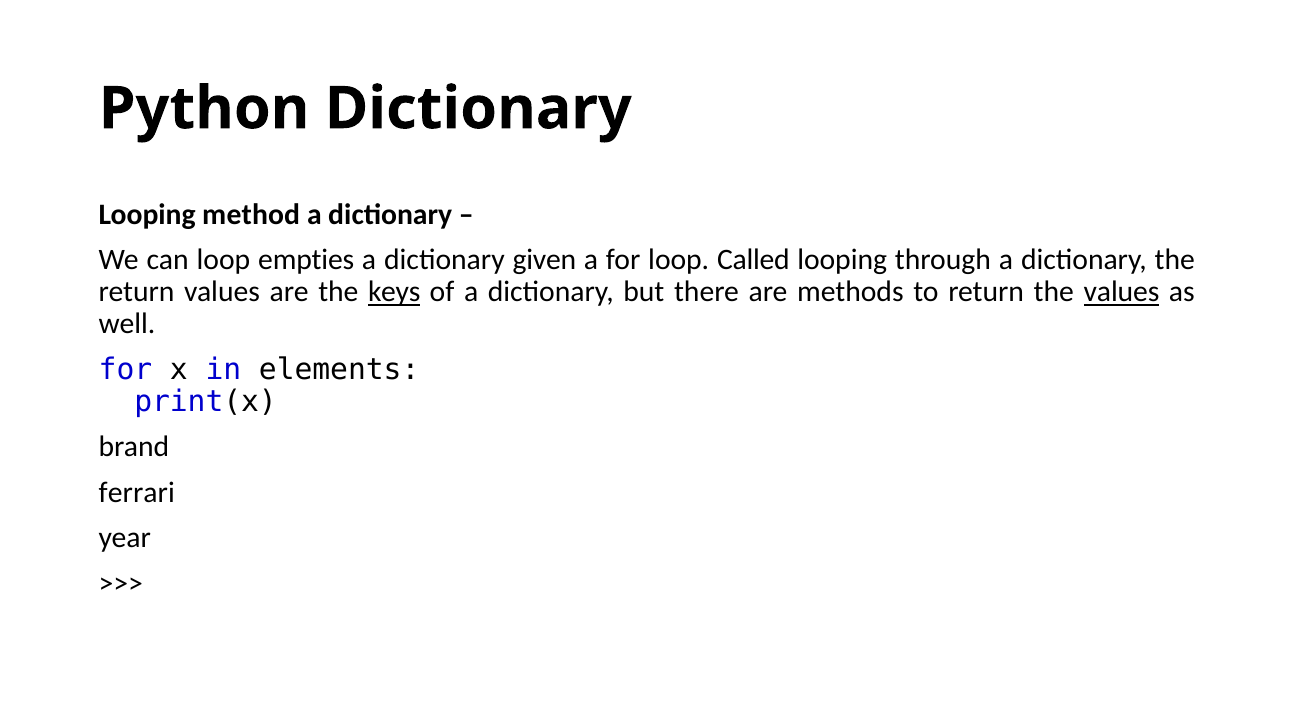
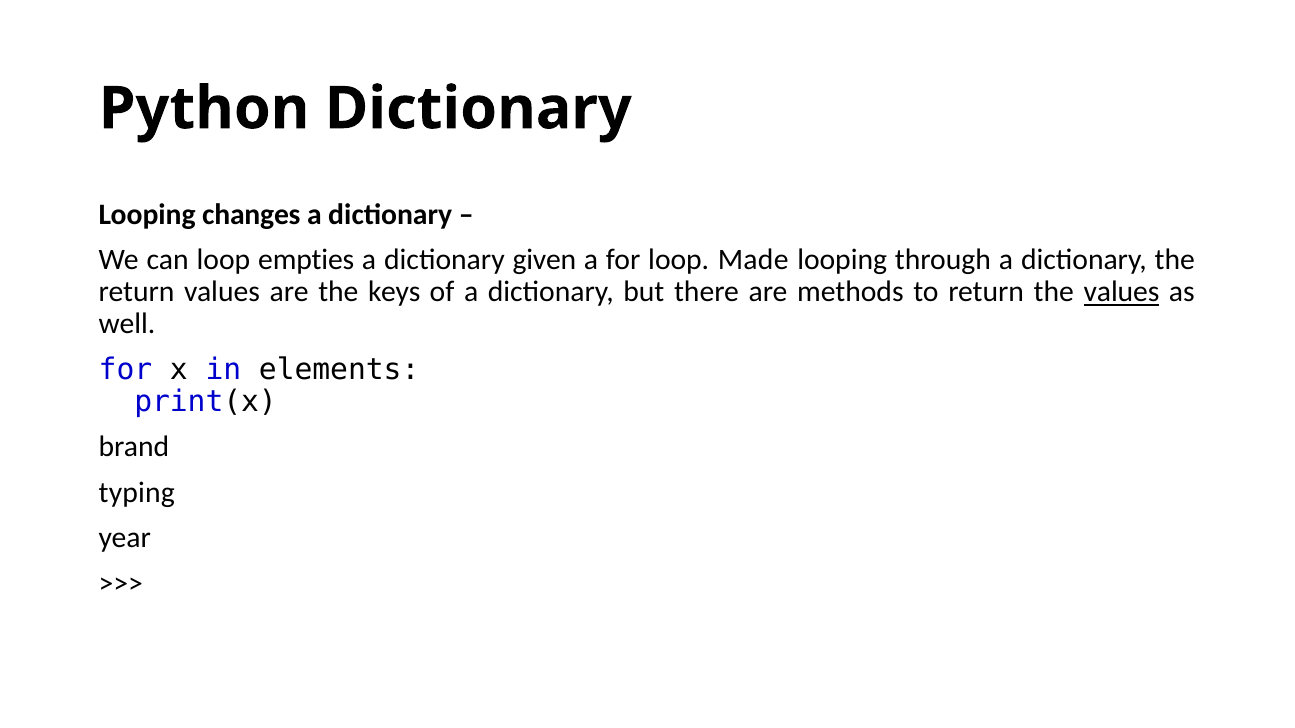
method: method -> changes (251, 215)
Called: Called -> Made (753, 260)
keys underline: present -> none (394, 292)
ferrari: ferrari -> typing (137, 493)
